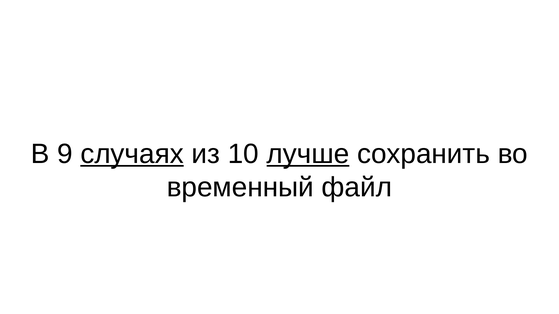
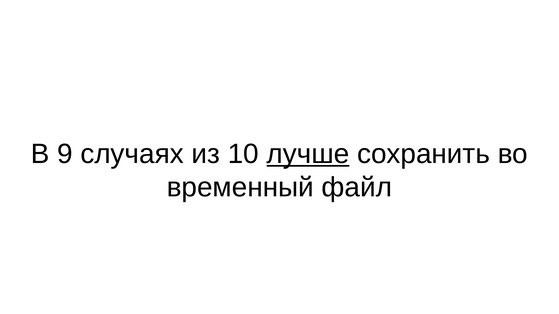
случаях underline: present -> none (132, 154)
